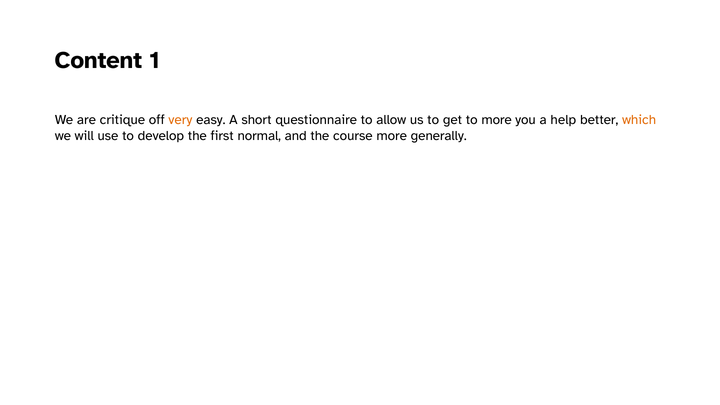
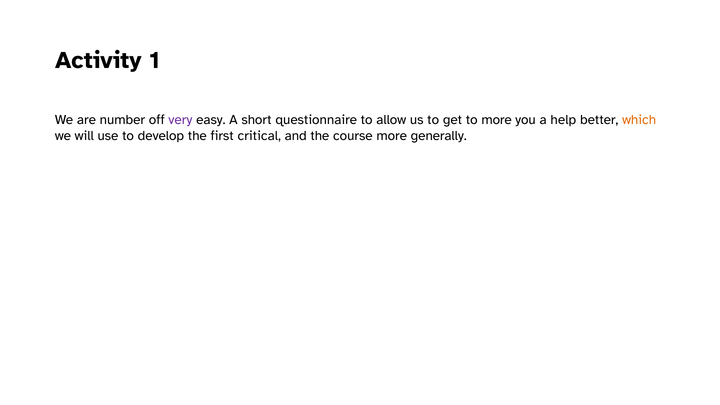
Content: Content -> Activity (98, 61)
critique: critique -> number (122, 120)
very colour: orange -> purple (180, 120)
normal: normal -> critical (259, 136)
